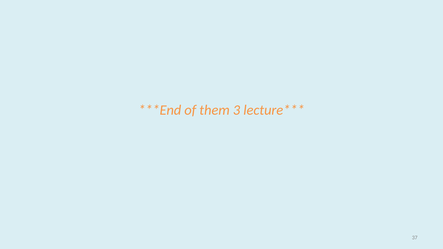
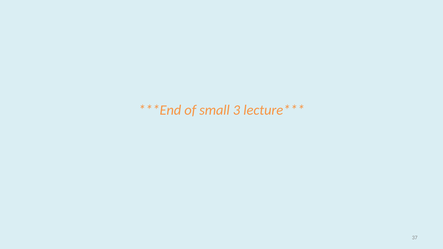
them: them -> small (215, 110)
